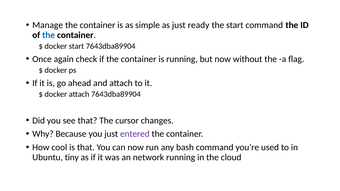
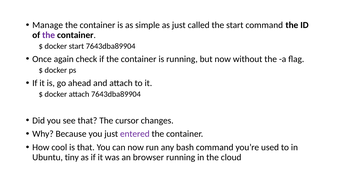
ready: ready -> called (199, 25)
the colour: blue -> purple (49, 35)
network: network -> browser (148, 158)
